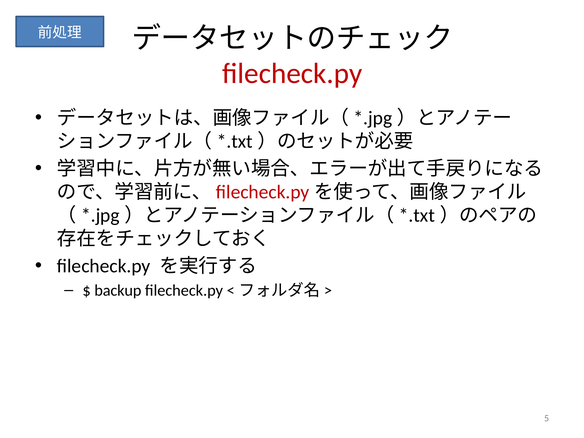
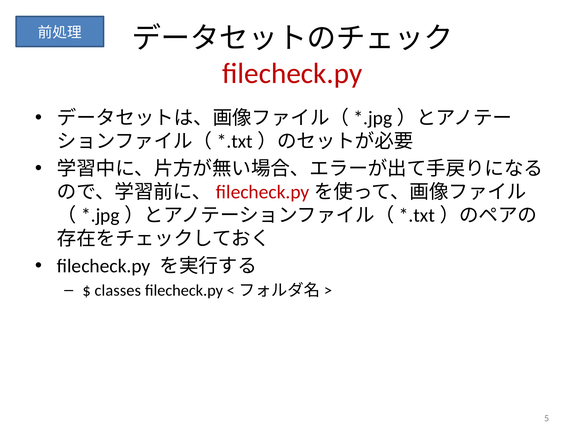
backup: backup -> classes (118, 291)
